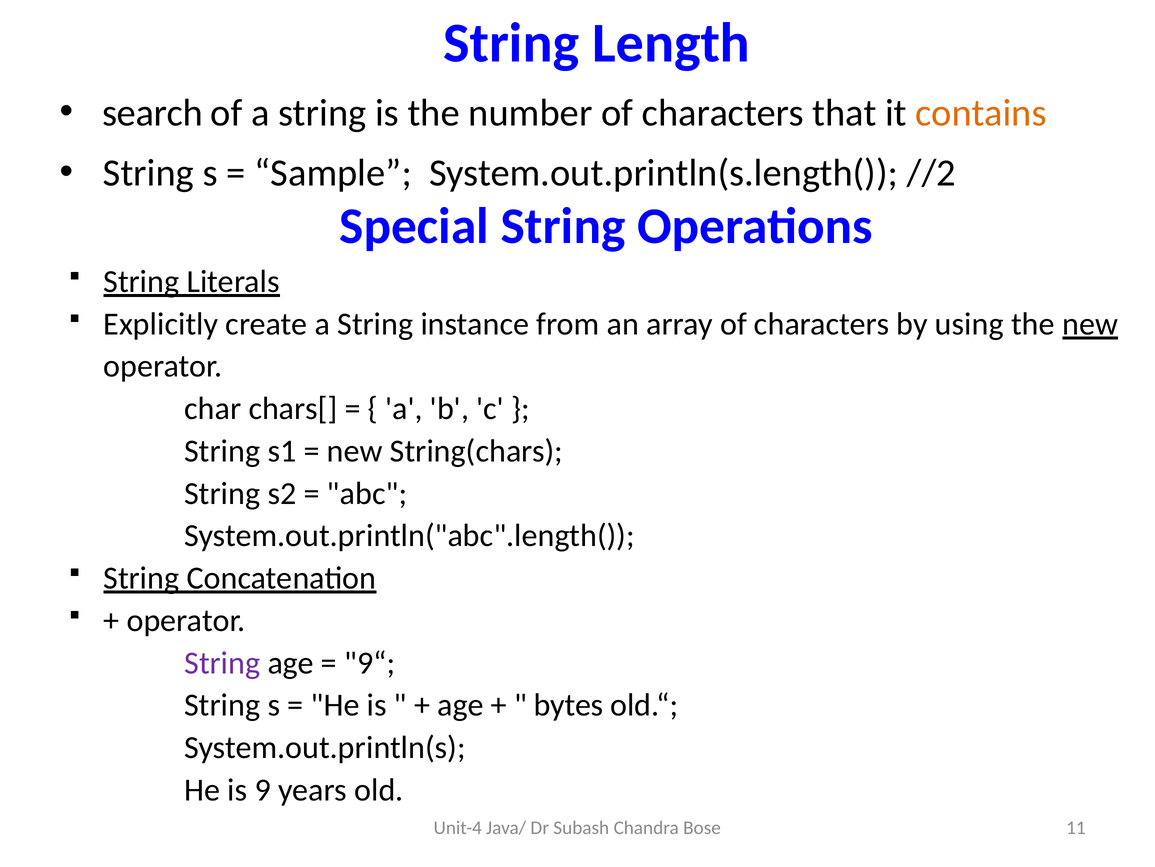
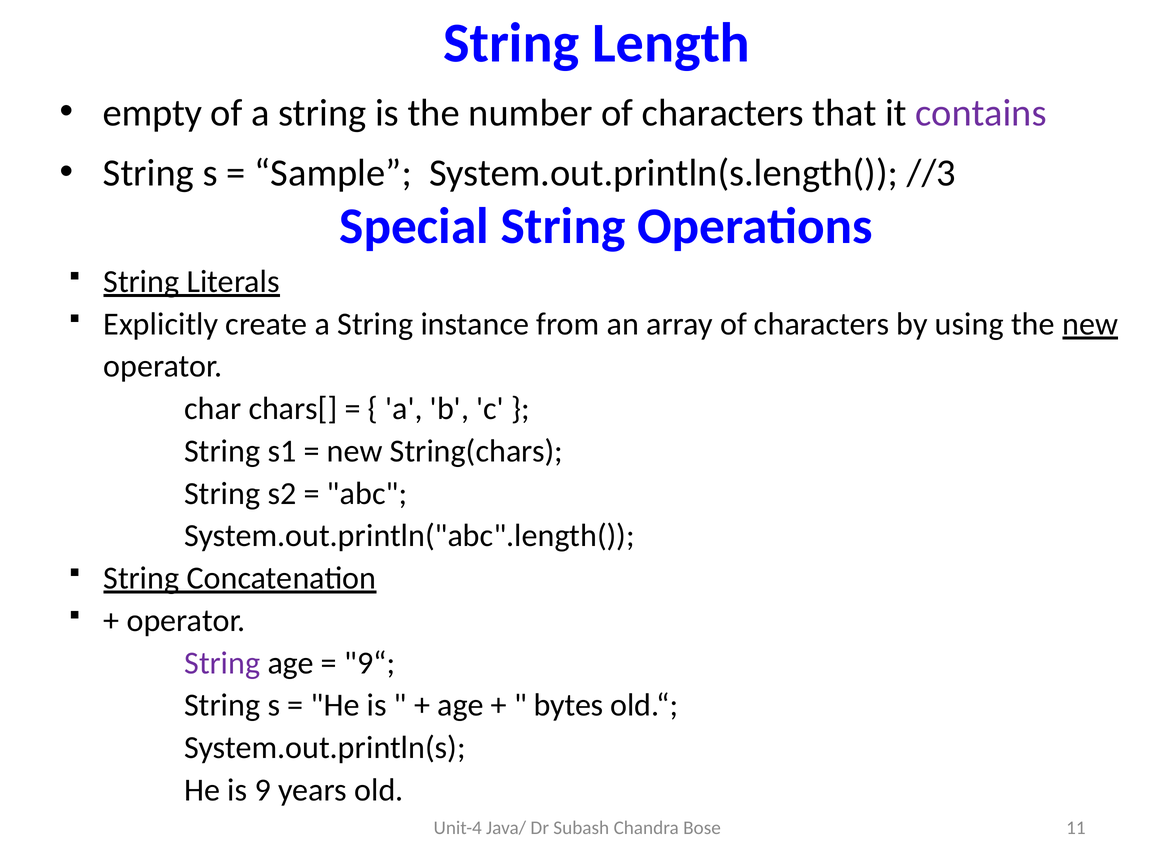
search: search -> empty (153, 113)
contains colour: orange -> purple (981, 113)
//2: //2 -> //3 (931, 173)
